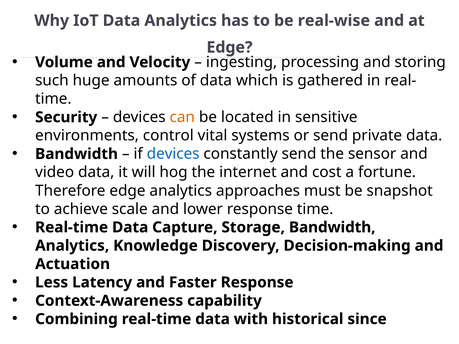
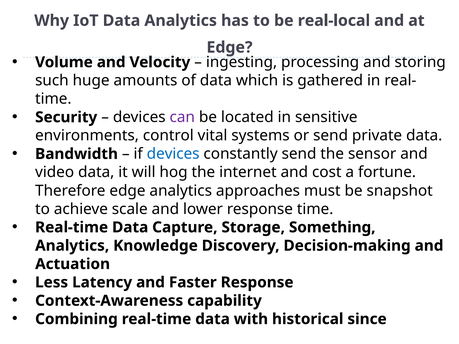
real-wise: real-wise -> real-local (334, 21)
can colour: orange -> purple (182, 117)
Storage Bandwidth: Bandwidth -> Something (332, 227)
